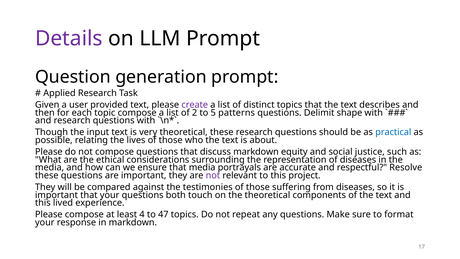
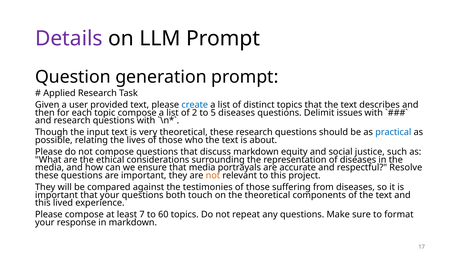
create colour: purple -> blue (195, 105)
5 patterns: patterns -> diseases (237, 113)
shape: shape -> issues (350, 113)
not colour: purple -> orange (213, 175)
4: 4 -> 7 (142, 214)
47: 47 -> 60 (163, 214)
